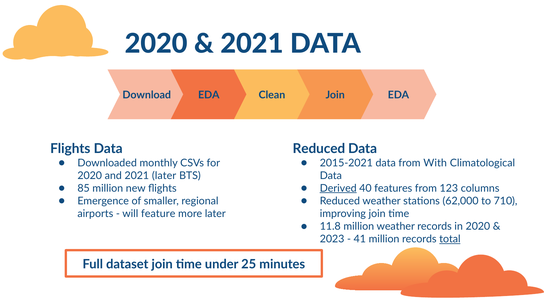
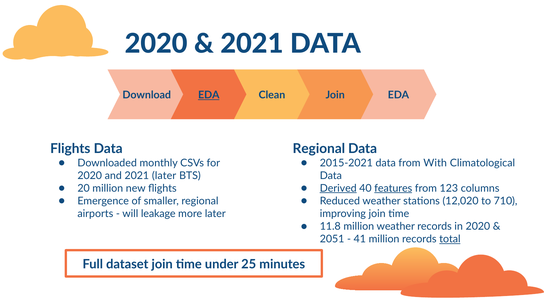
EDA underline: none -> present (209, 95)
Reduced: Reduced -> Regional (319, 149)
85: 85 -> 20 (84, 188)
features underline: none -> present (393, 188)
62,000: 62,000 -> 12,020 (461, 201)
feature: feature -> leakage (158, 214)
2023: 2023 -> 2051 (332, 239)
